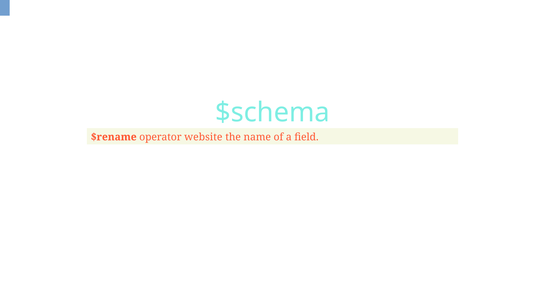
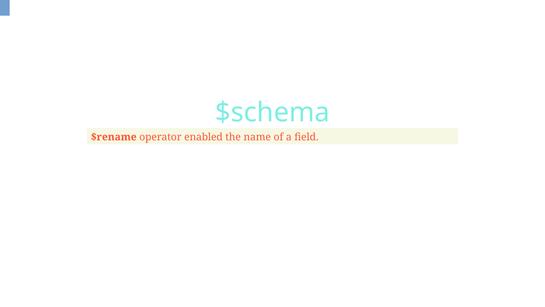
website: website -> enabled (203, 137)
